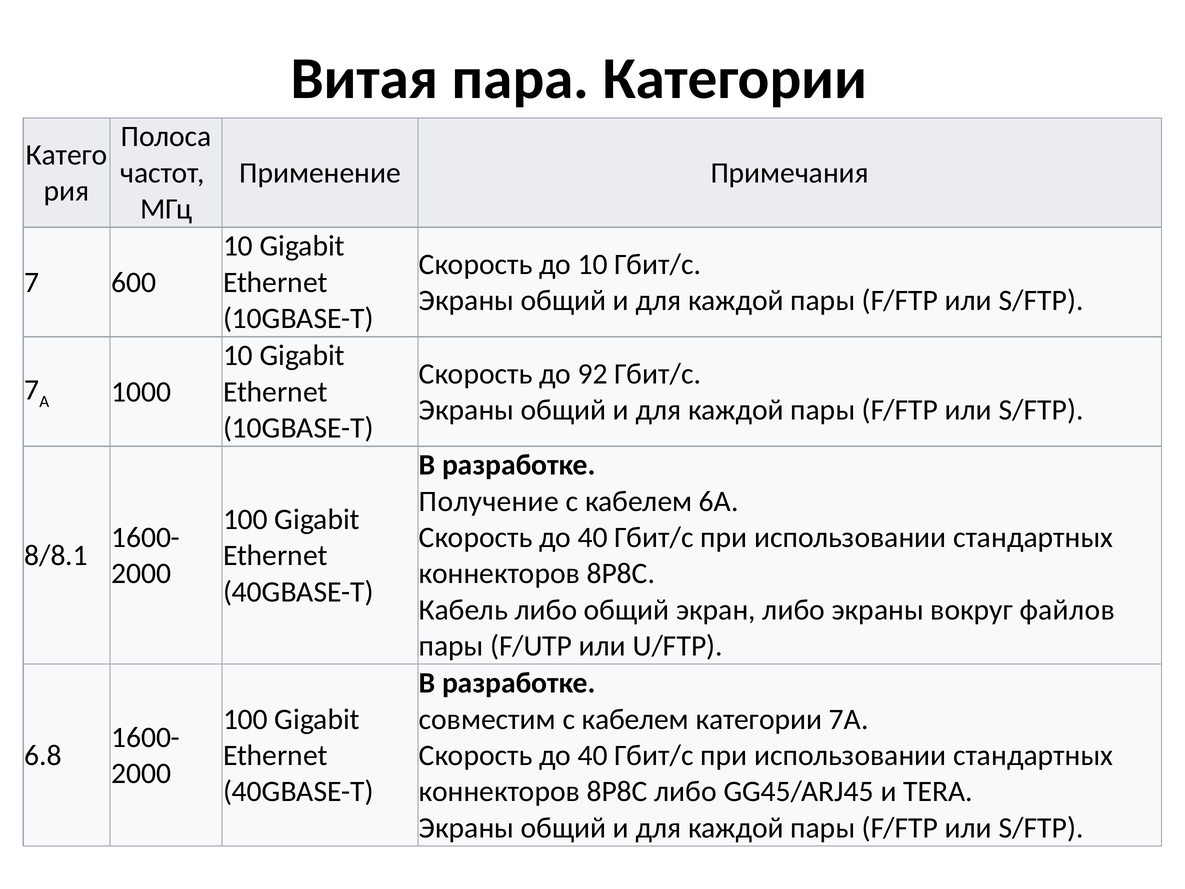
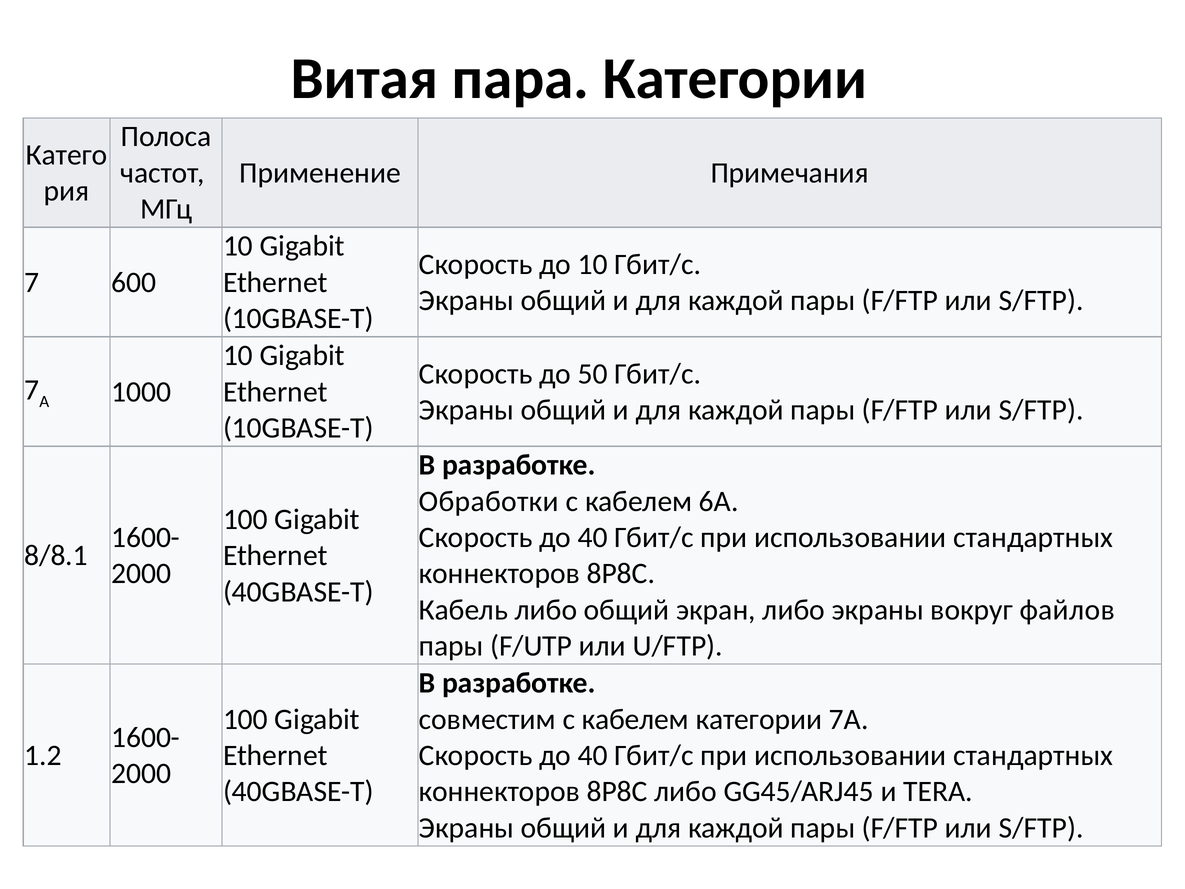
92: 92 -> 50 (593, 374)
Получение: Получение -> Обработки (489, 501)
6.8: 6.8 -> 1.2 (43, 755)
